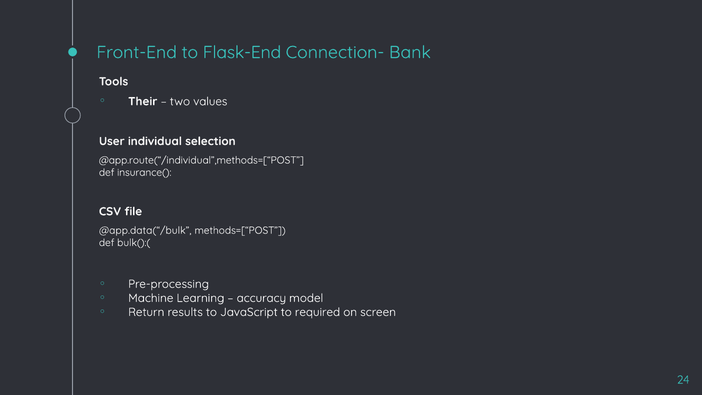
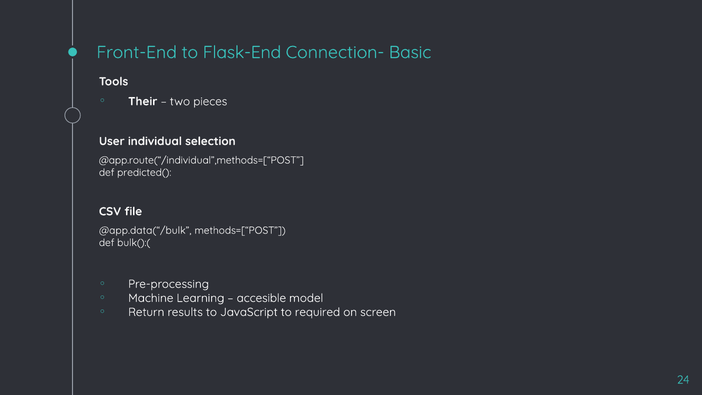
Bank: Bank -> Basic (410, 52)
values: values -> pieces (210, 101)
insurance(: insurance( -> predicted( (144, 172)
accuracy: accuracy -> accesible (261, 298)
